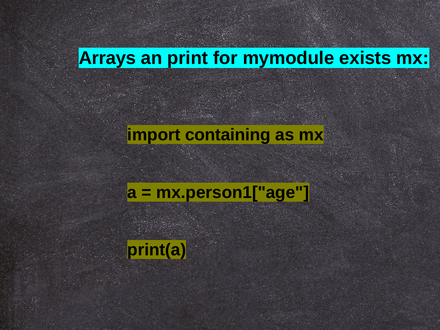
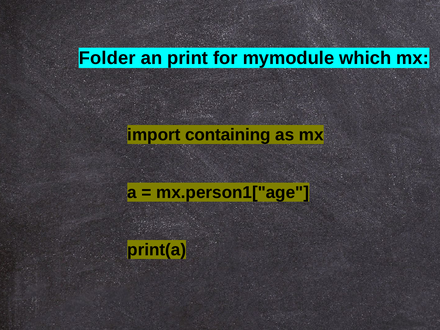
Arrays: Arrays -> Folder (107, 58)
exists: exists -> which (365, 58)
